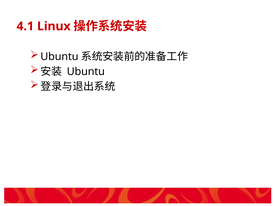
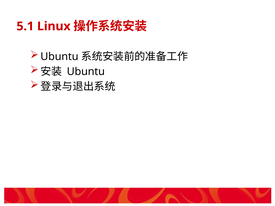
4.1: 4.1 -> 5.1 (25, 26)
